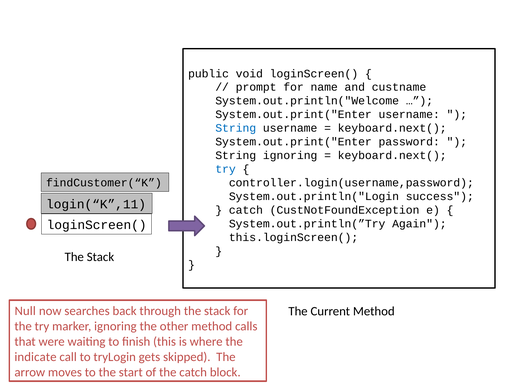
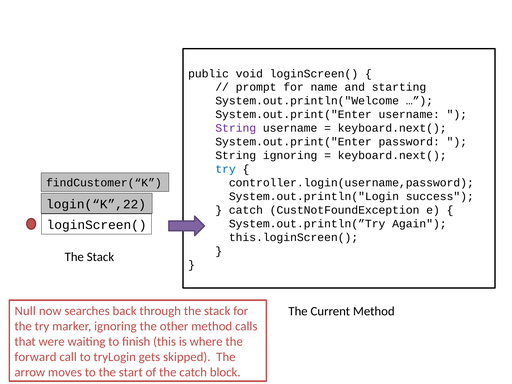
custname: custname -> starting (399, 87)
String colour: blue -> purple (236, 128)
login(“K”,11: login(“K”,11 -> login(“K”,22 (96, 204)
indicate: indicate -> forward (35, 357)
